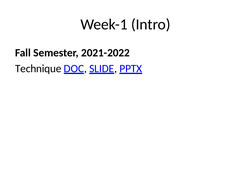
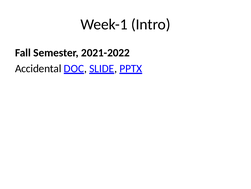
Technique: Technique -> Accidental (38, 68)
